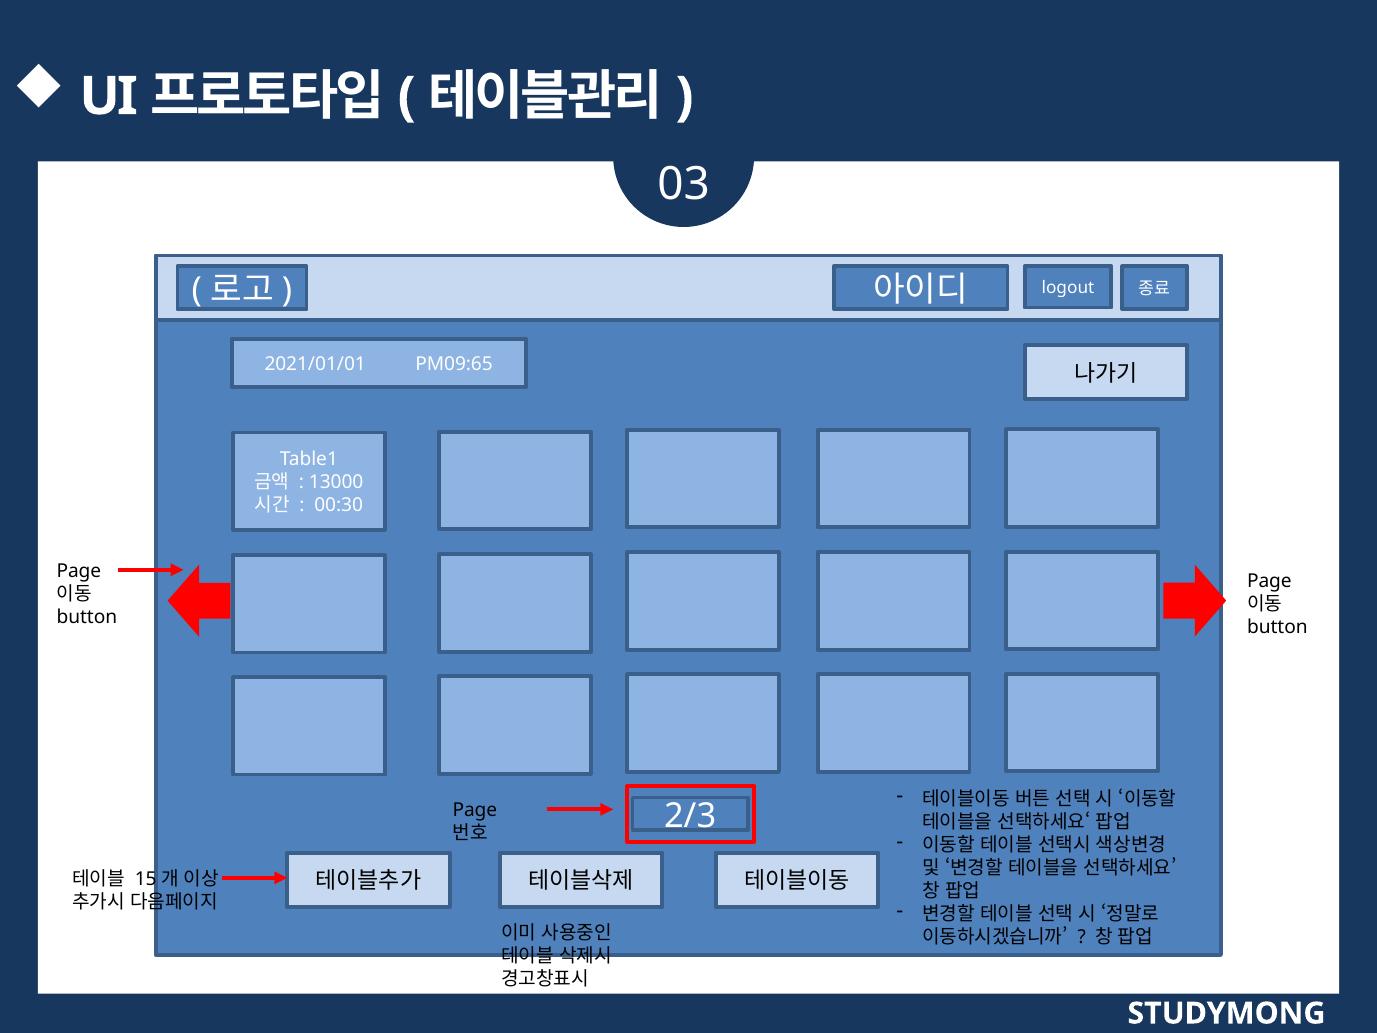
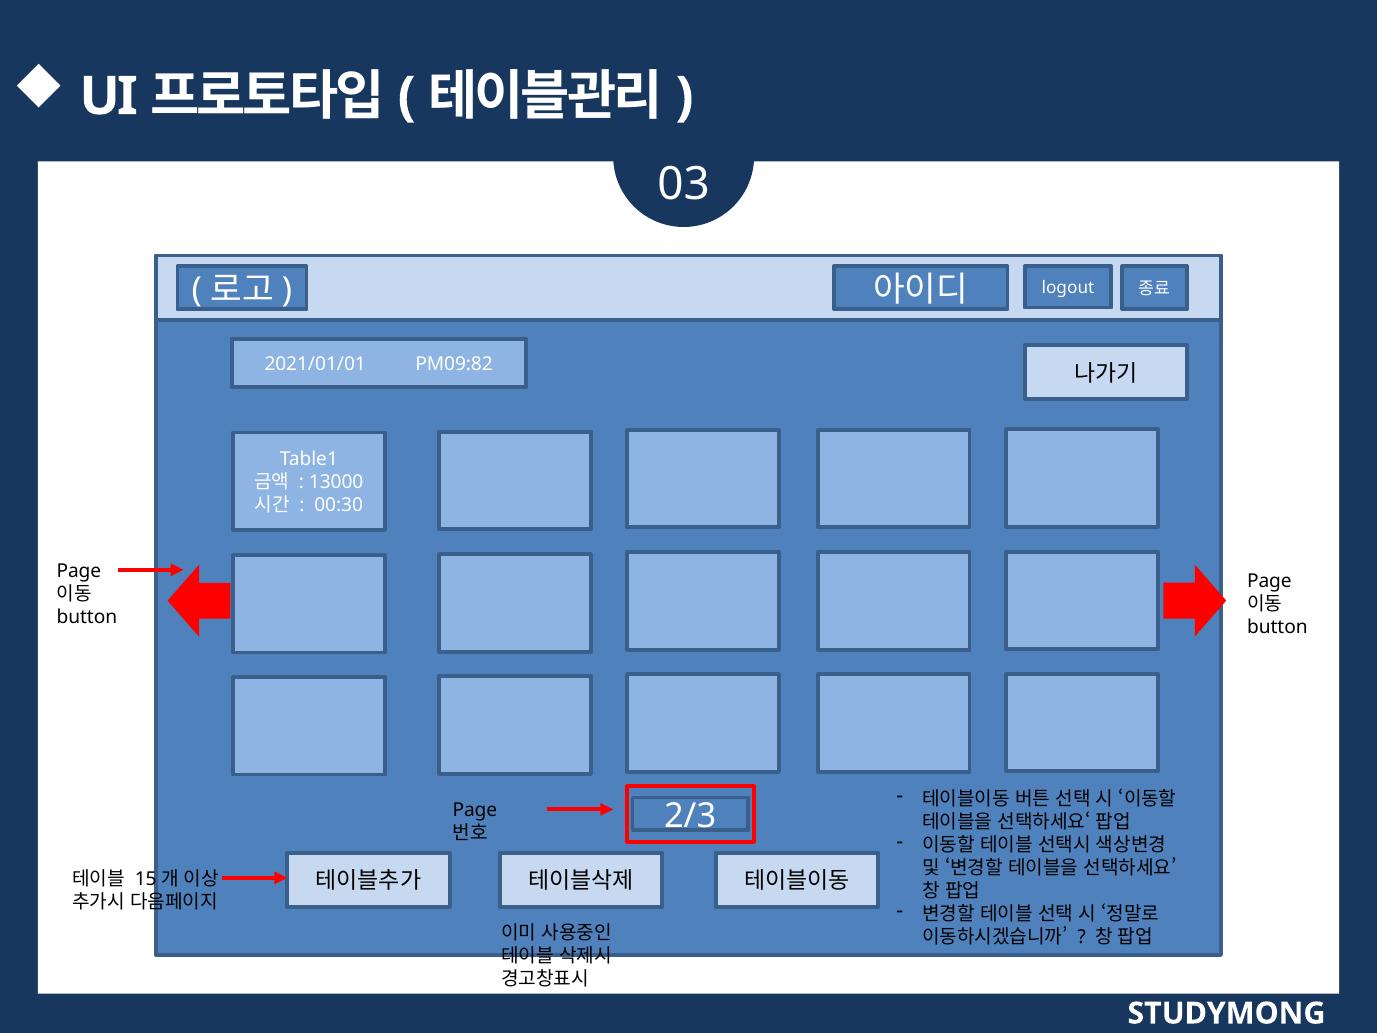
PM09:65: PM09:65 -> PM09:82 (454, 364)
